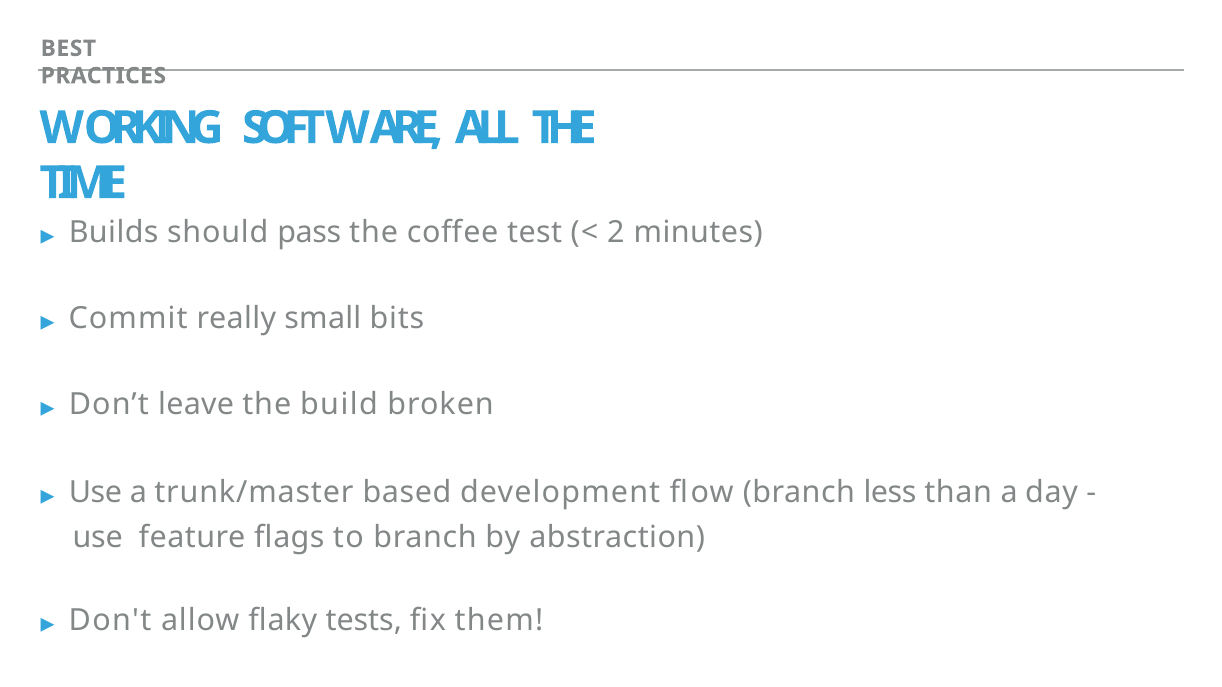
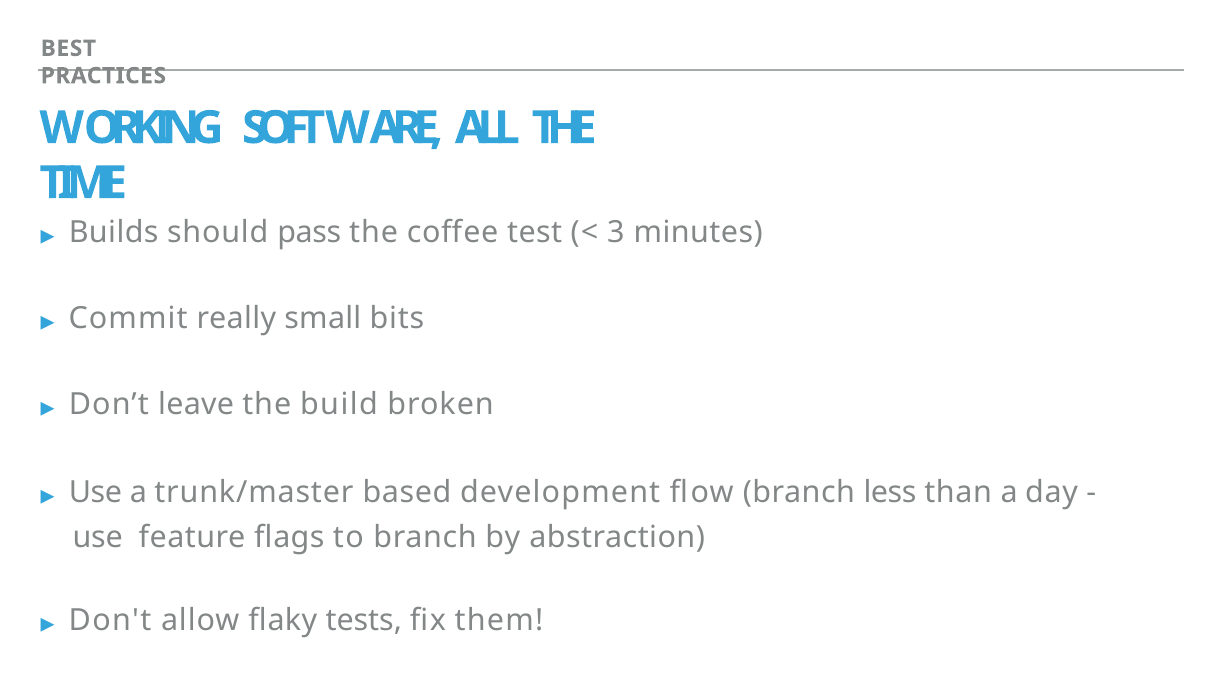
2: 2 -> 3 (616, 233)
